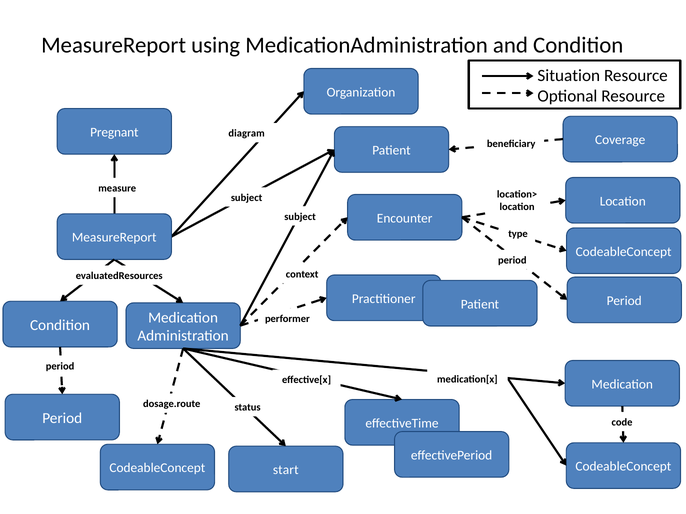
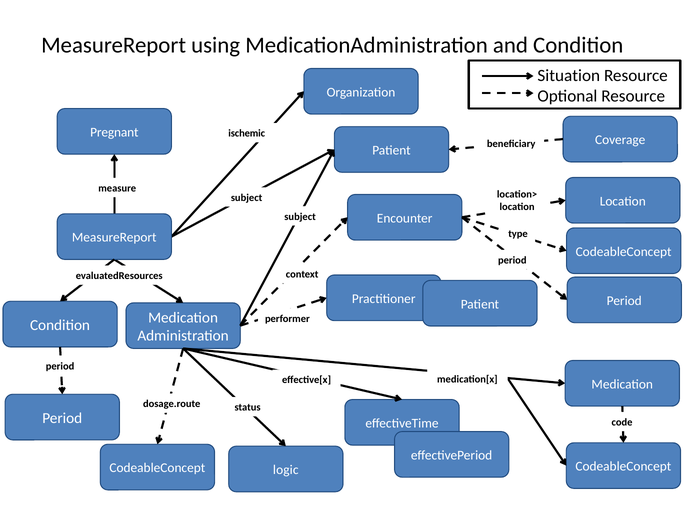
diagram: diagram -> ischemic (247, 134)
start: start -> logic (286, 470)
